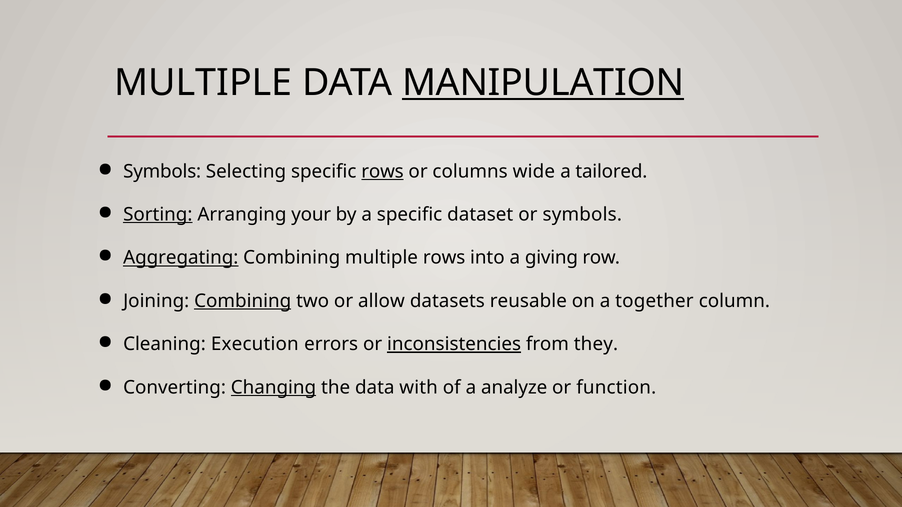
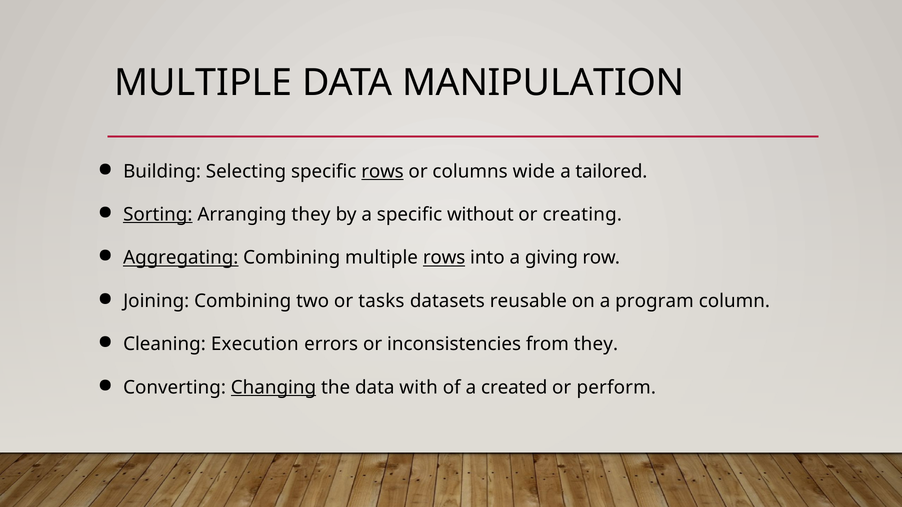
MANIPULATION underline: present -> none (543, 83)
Symbols: Symbols -> Building (162, 171)
Arranging your: your -> they (311, 215)
dataset: dataset -> without (480, 215)
or symbols: symbols -> creating (582, 215)
rows underline: none -> present (444, 258)
Combining underline: present -> none (243, 301)
allow: allow -> tasks (381, 301)
together: together -> program (654, 301)
inconsistencies underline: present -> none (454, 344)
analyze: analyze -> created (514, 388)
function: function -> perform (616, 388)
